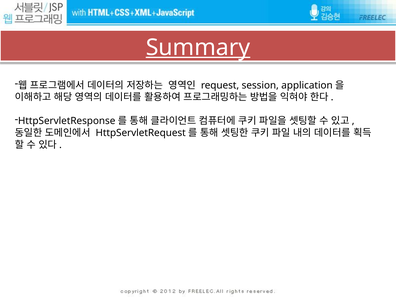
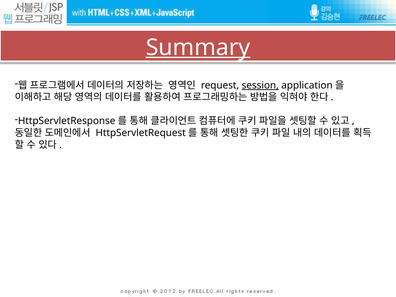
session underline: none -> present (260, 85)
